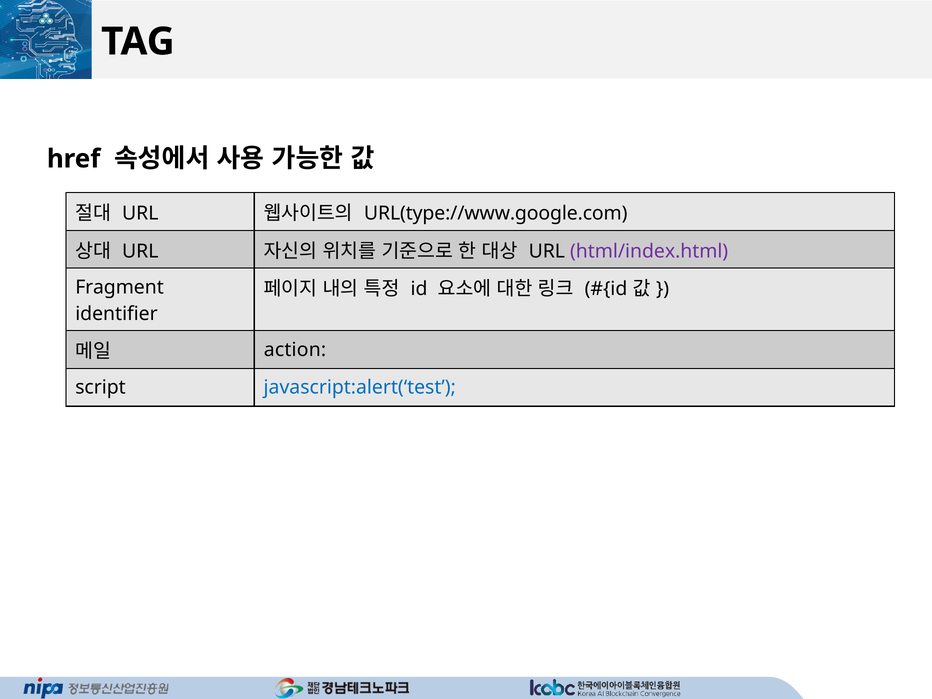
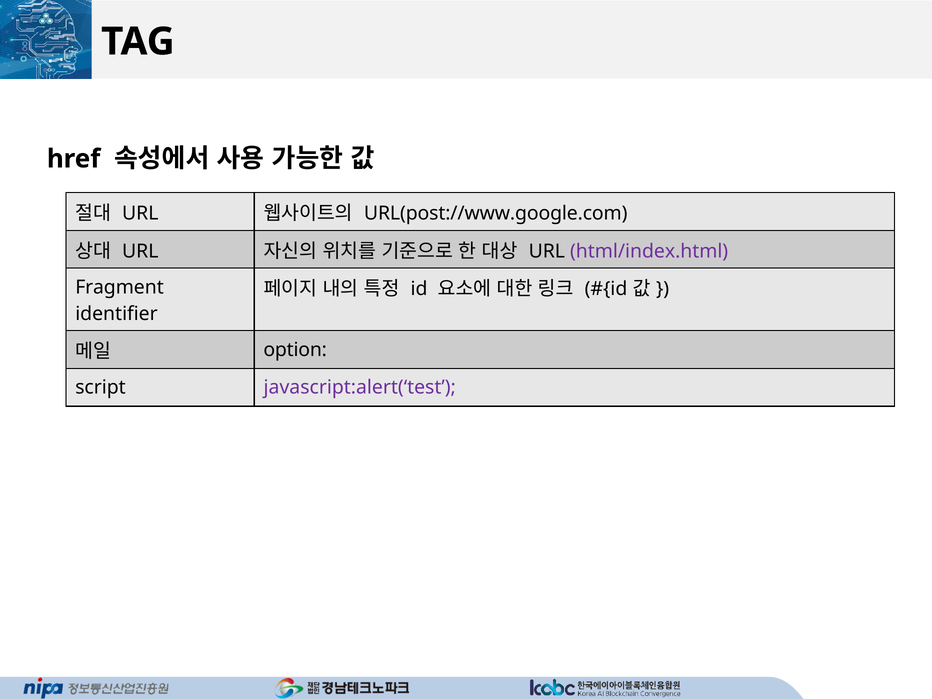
URL(type://www.google.com: URL(type://www.google.com -> URL(post://www.google.com (496, 213)
action: action -> option (295, 350)
javascript:alert(‘test colour: blue -> purple (360, 388)
